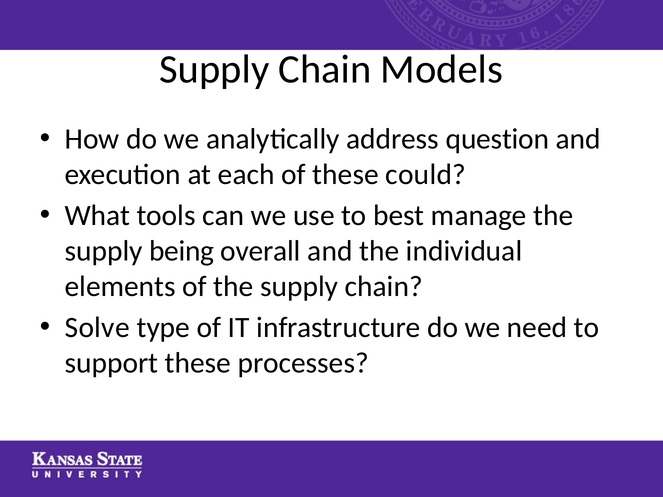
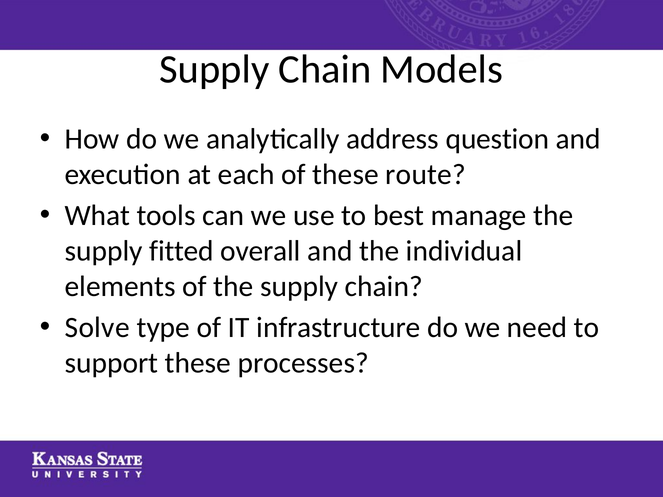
could: could -> route (426, 175)
being: being -> fitted (182, 251)
